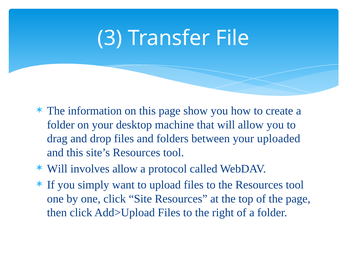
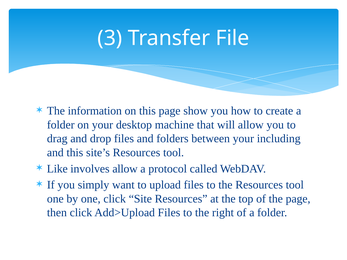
uploaded: uploaded -> including (279, 139)
Will: Will -> Like (57, 169)
